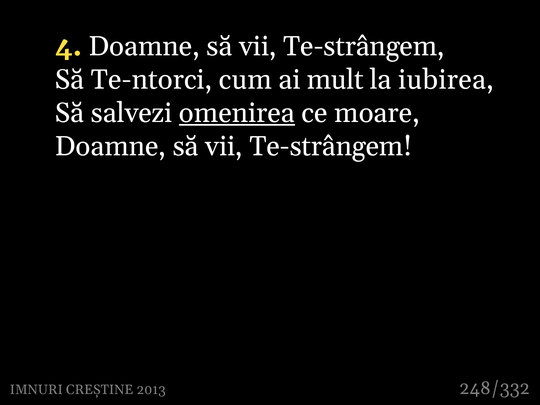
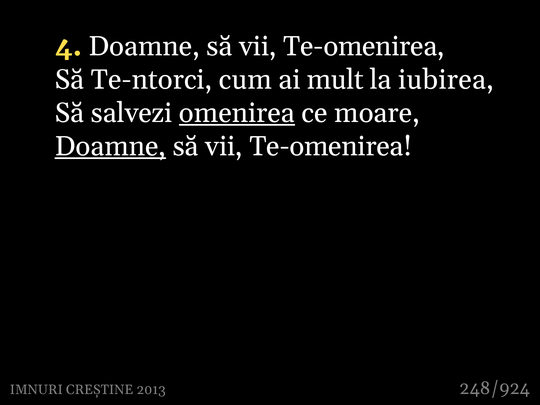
Te-strângem: Te-strângem -> Te-omenirea (364, 46)
Doamne underline: none -> present (110, 146)
Te-strângem: Te-strângem -> Te-omenirea (331, 146)
248/332: 248/332 -> 248/924 (495, 388)
